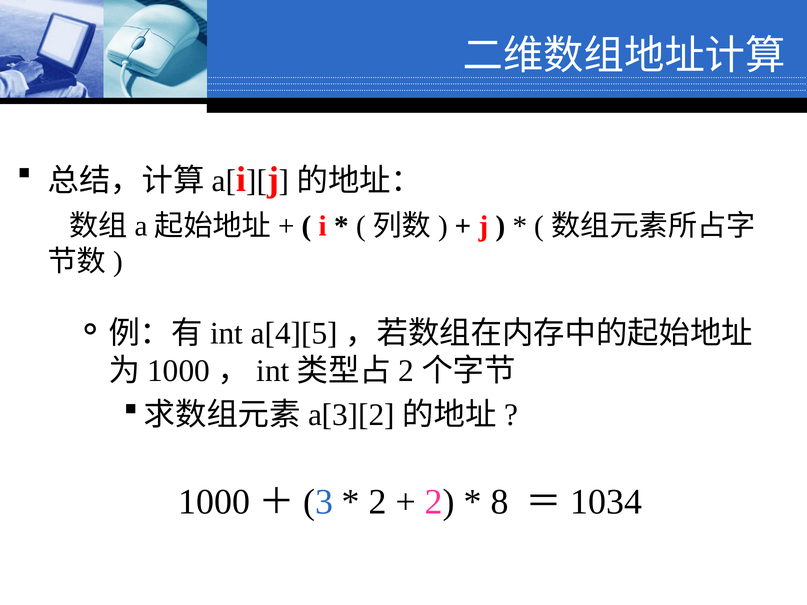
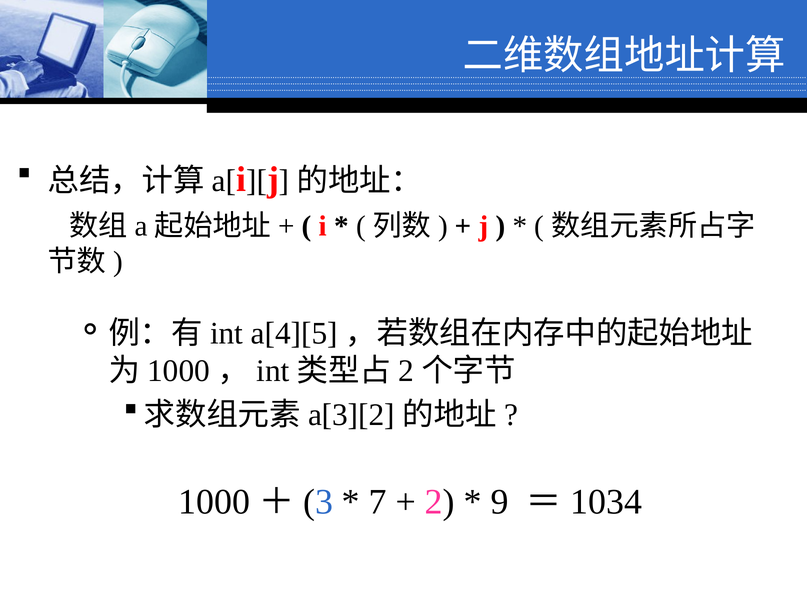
2: 2 -> 7 (378, 502)
8: 8 -> 9 (500, 502)
